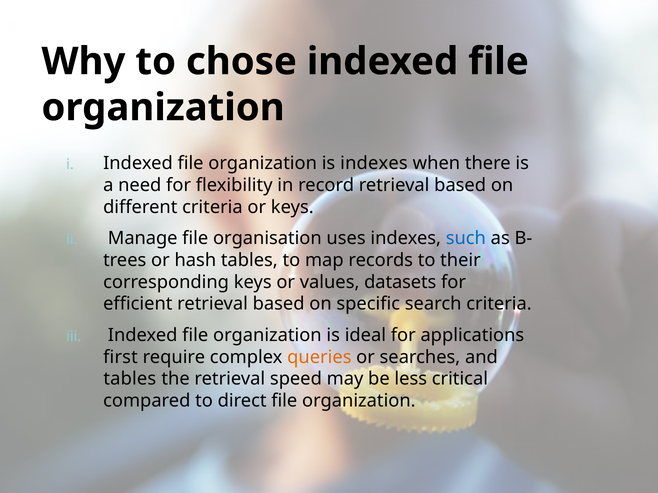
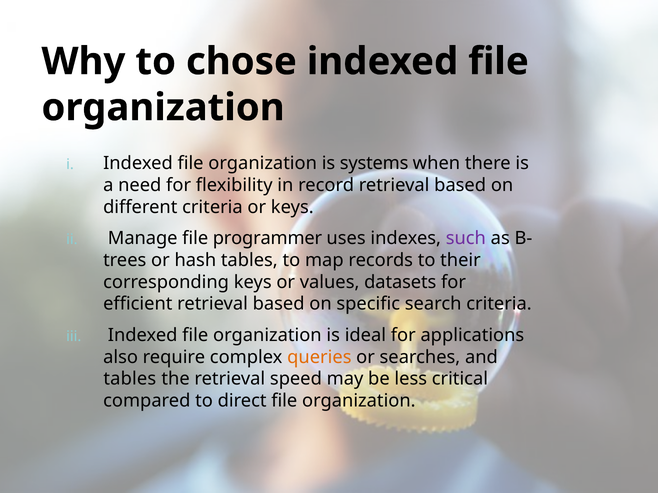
is indexes: indexes -> systems (374, 163)
organisation: organisation -> programmer (267, 238)
such colour: blue -> purple (466, 238)
first: first -> also (121, 357)
